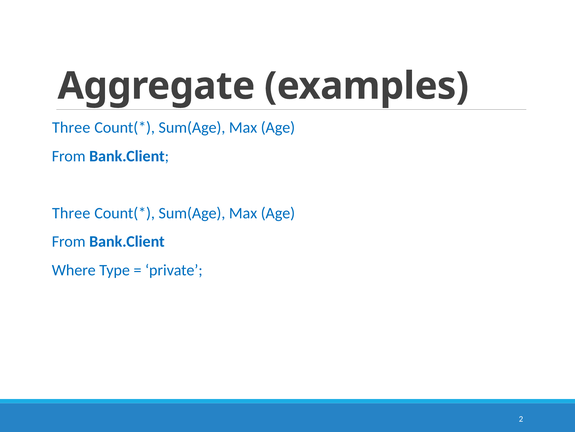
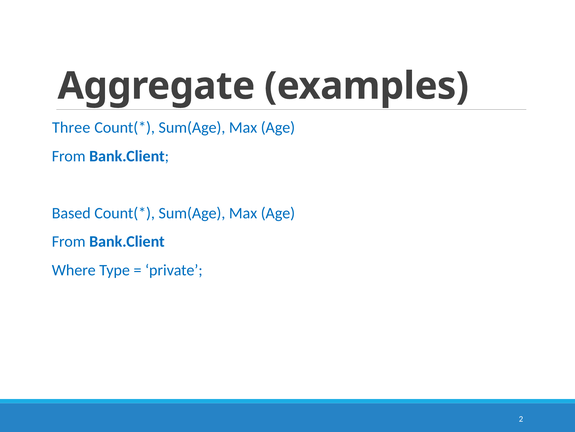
Three: Three -> Based (71, 213)
